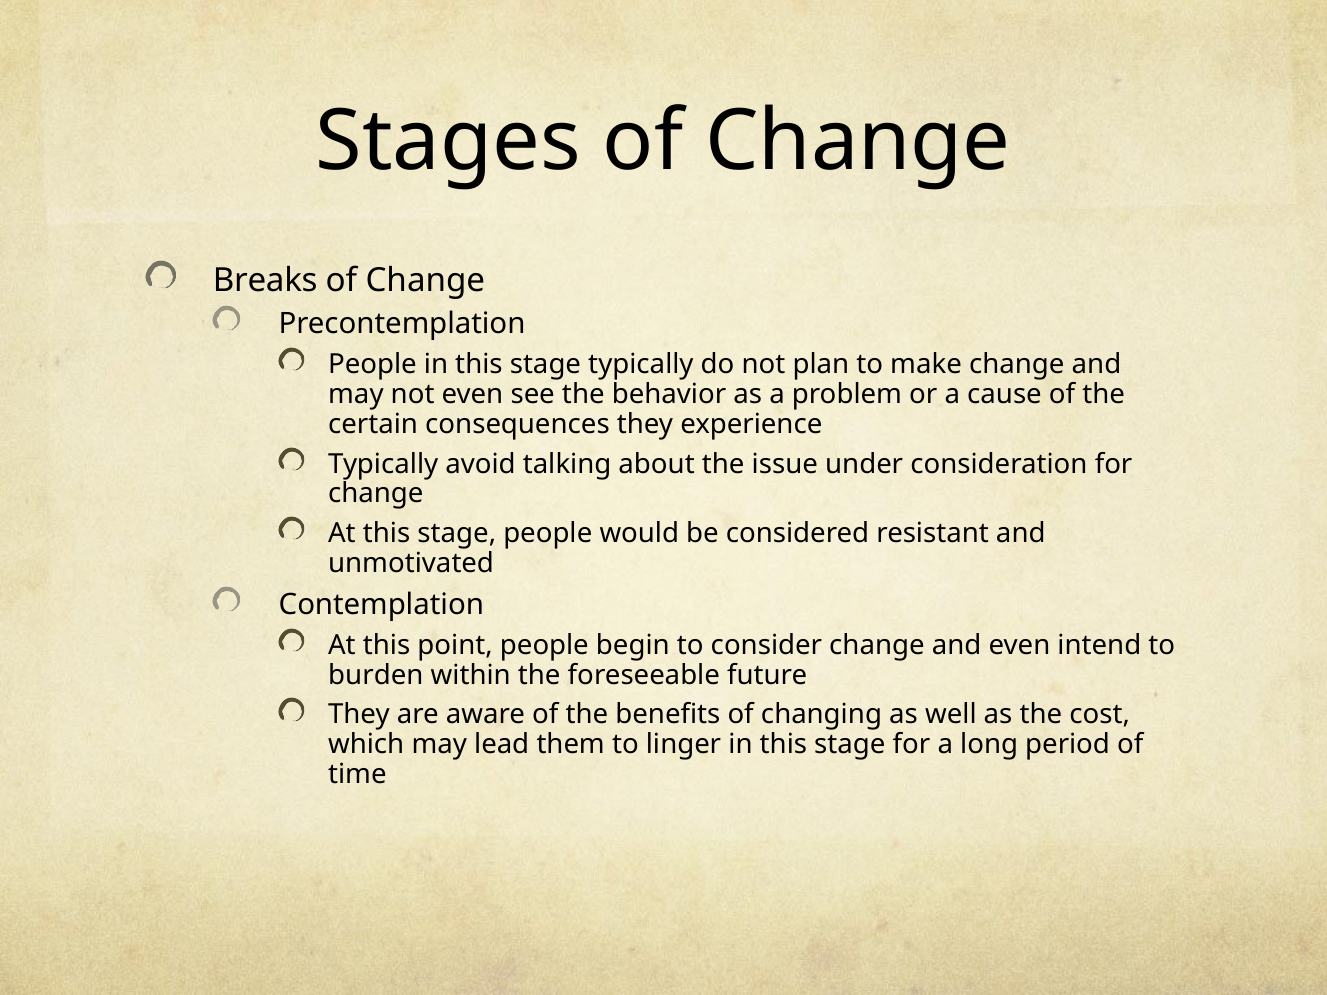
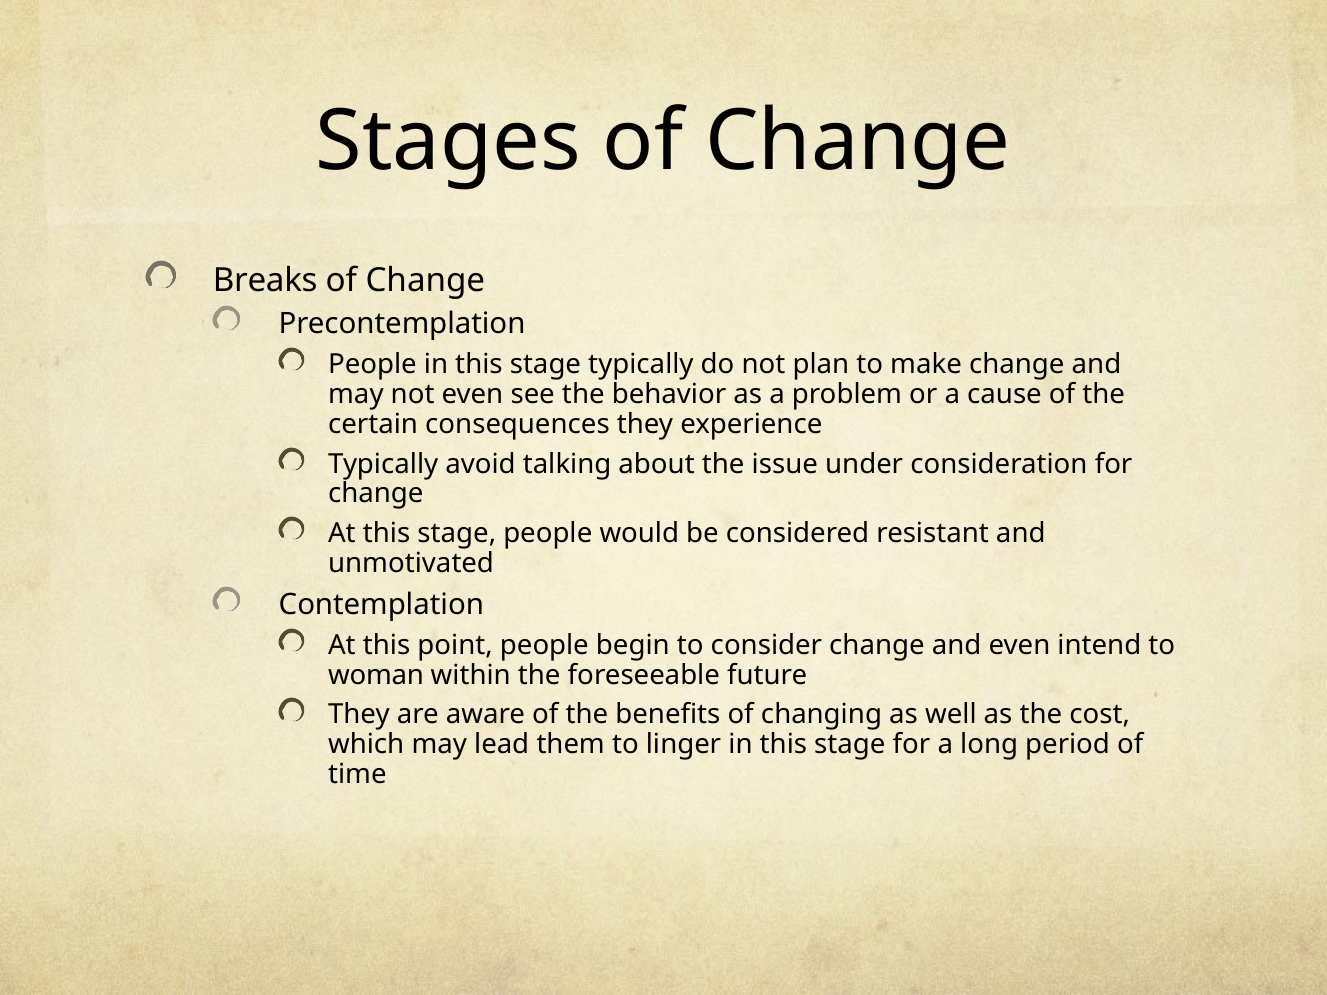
burden: burden -> woman (376, 675)
